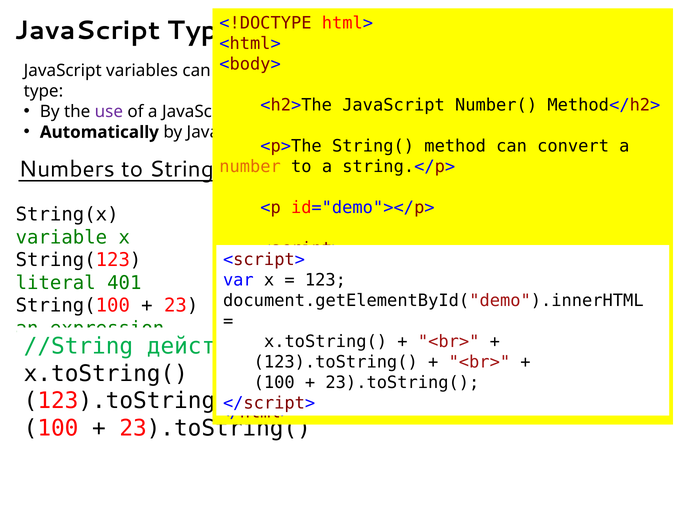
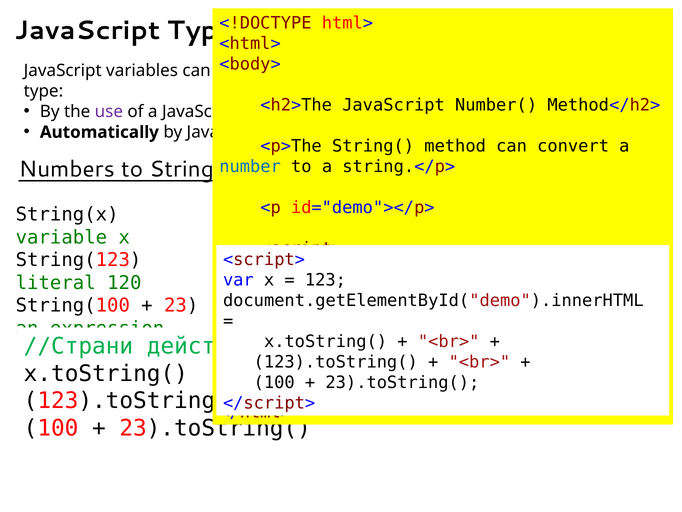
number colour: orange -> blue (250, 166)
401: 401 -> 120 (124, 283)
//String: //String -> //Страни (78, 346)
